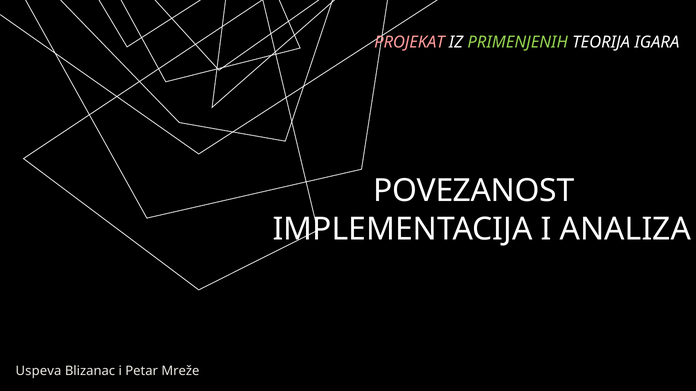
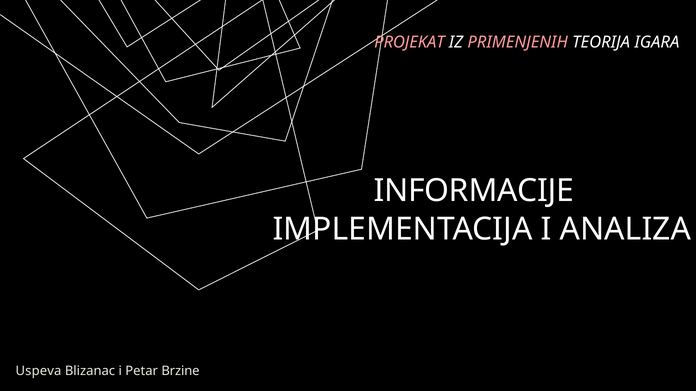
PRIMENJENIH colour: light green -> pink (518, 42)
POVEZANOST: POVEZANOST -> INFORMACIJE (474, 191)
Mreže: Mreže -> Brzine (180, 371)
